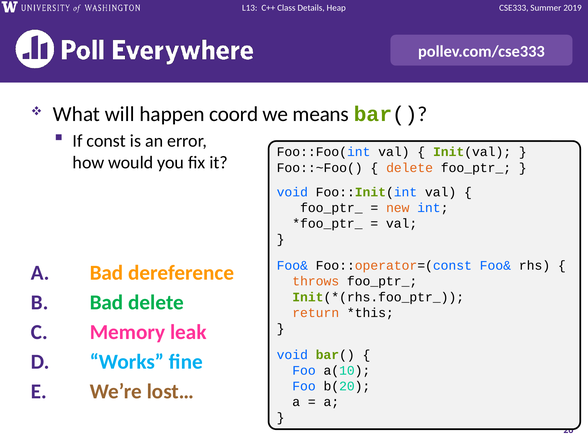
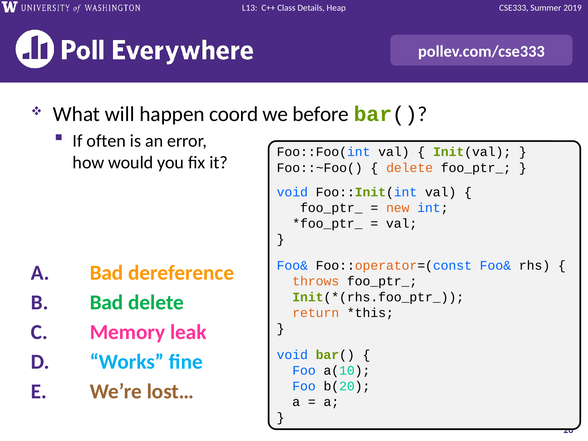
means: means -> before (321, 114)
const: const -> often (106, 141)
